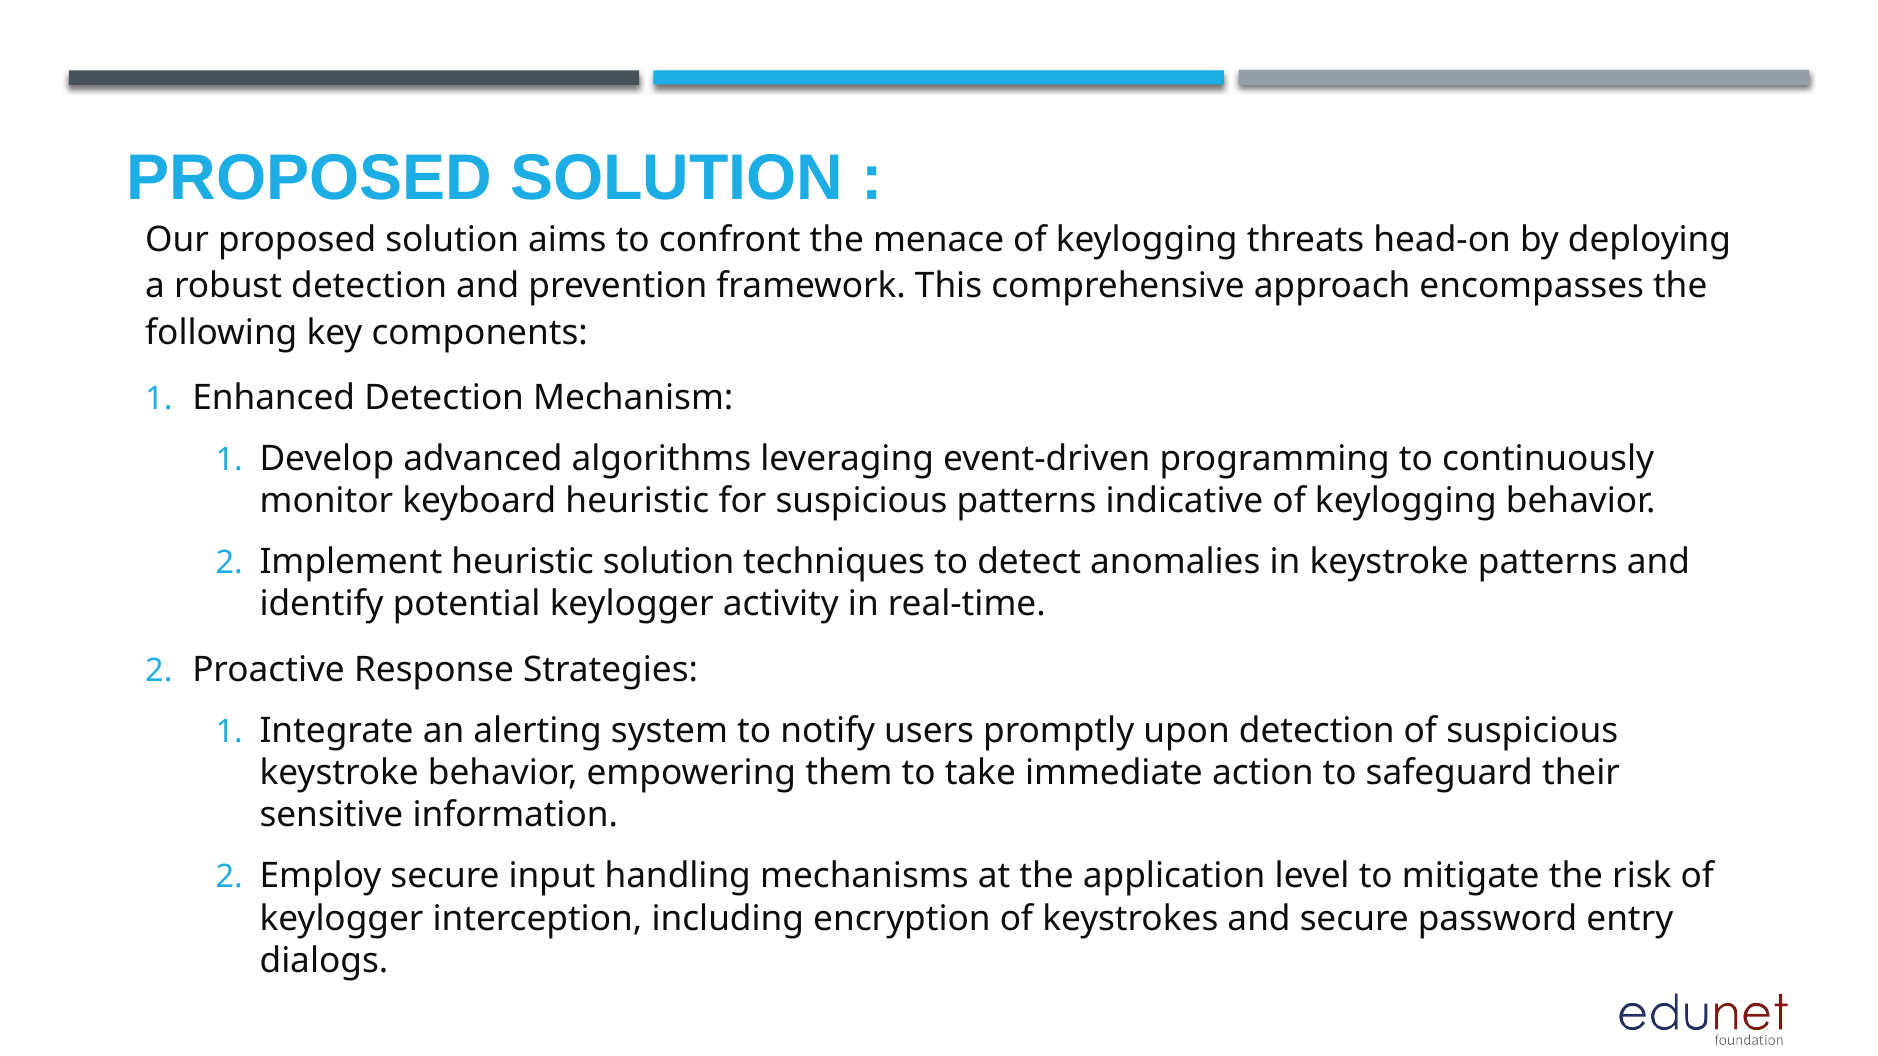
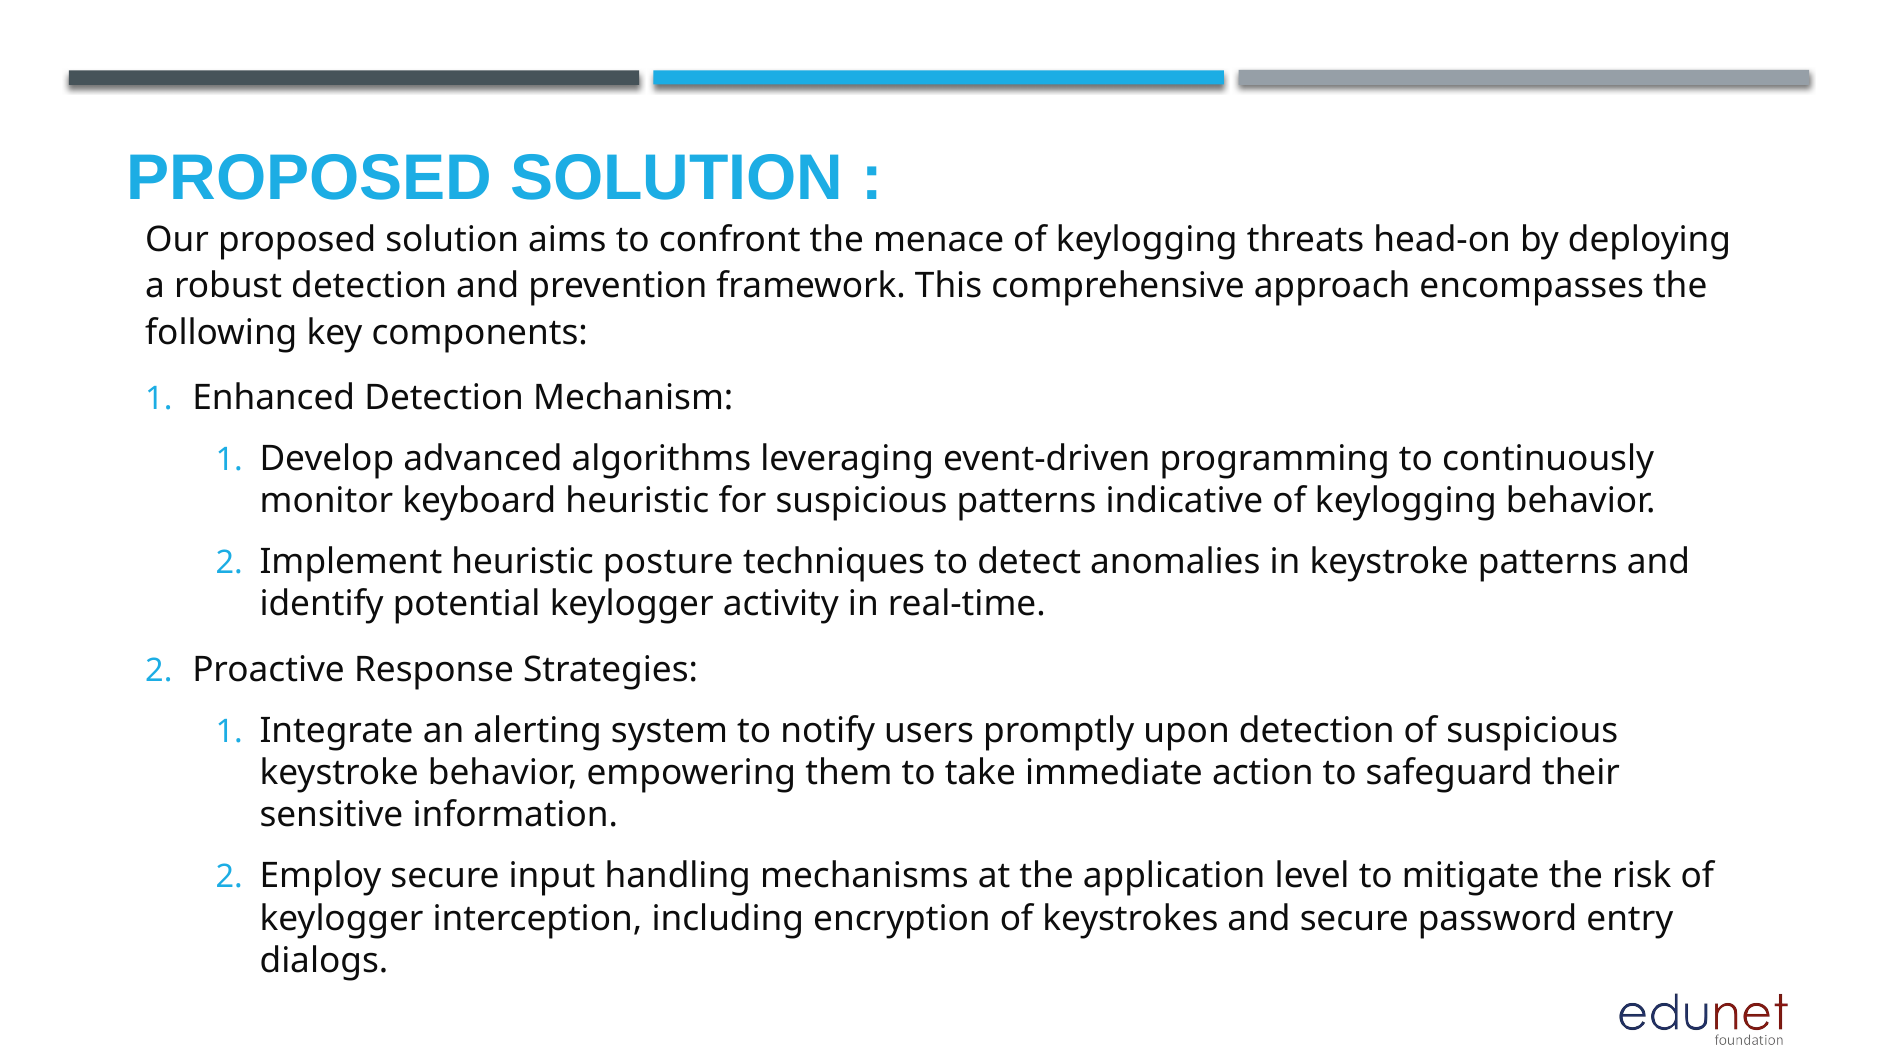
heuristic solution: solution -> posture (668, 562)
